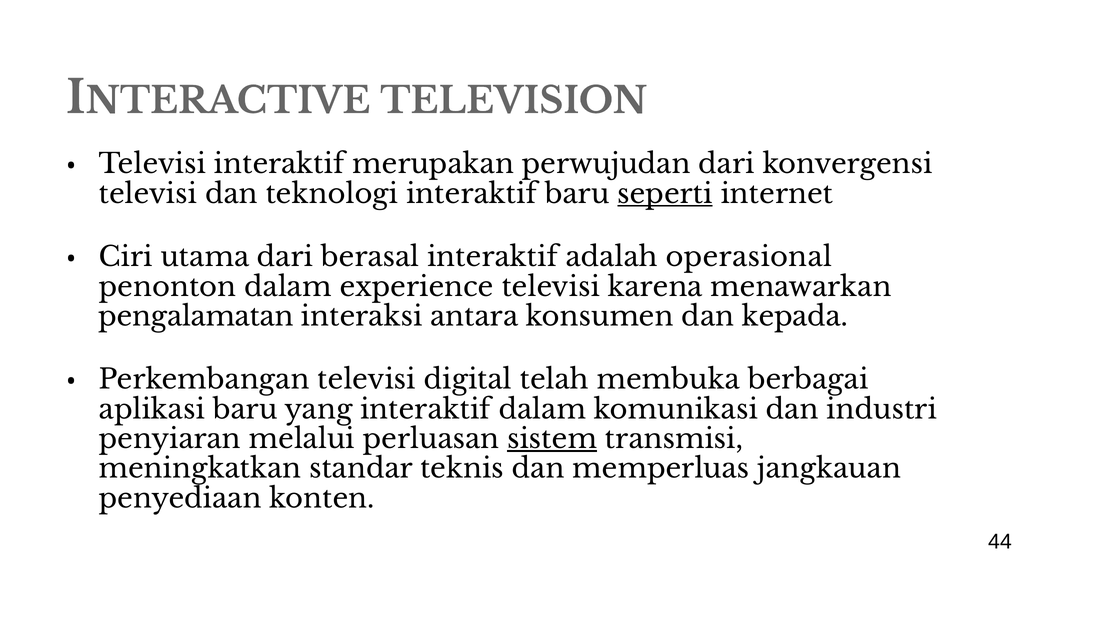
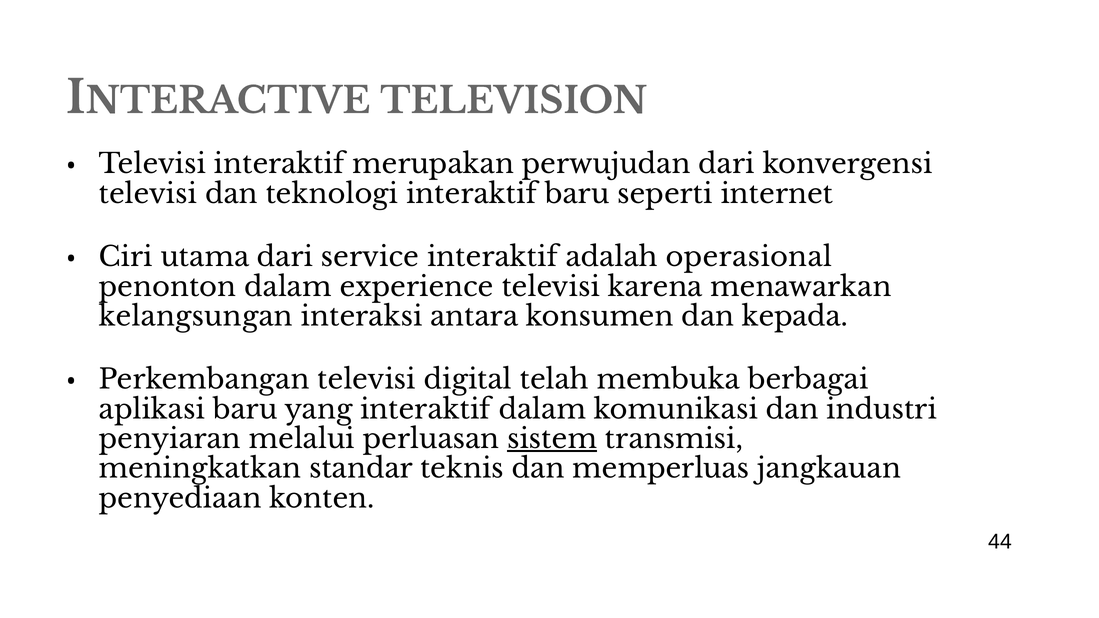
seperti underline: present -> none (665, 194)
berasal: berasal -> service (370, 257)
pengalamatan: pengalamatan -> kelangsungan (196, 317)
